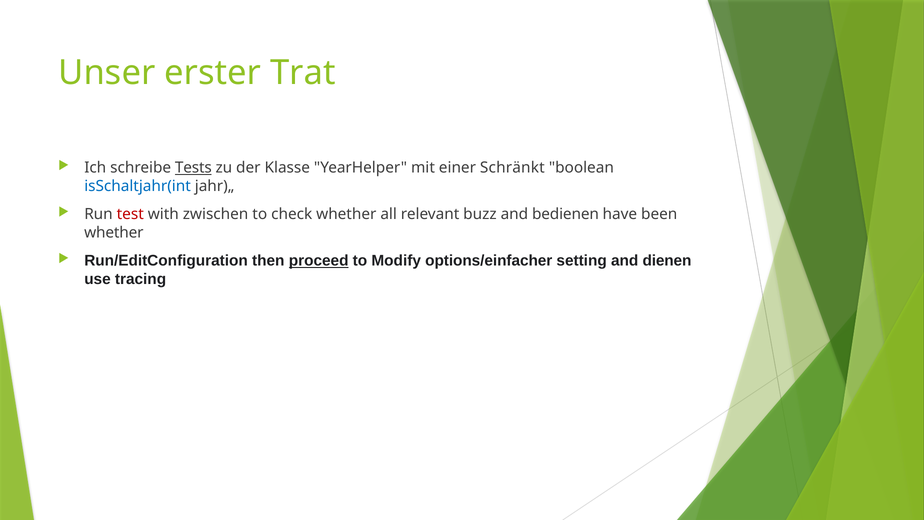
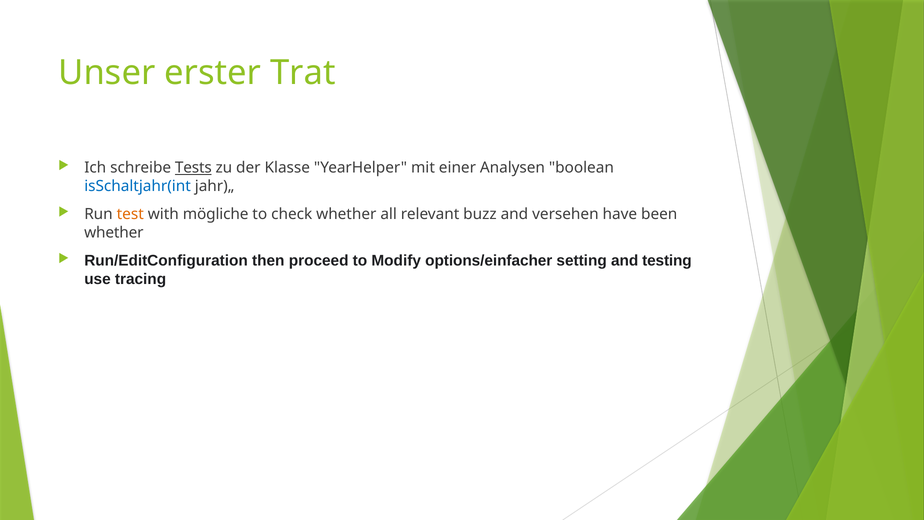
Schränkt: Schränkt -> Analysen (512, 168)
test colour: red -> orange (130, 214)
zwischen: zwischen -> mögliche (216, 214)
bedienen: bedienen -> versehen (565, 214)
proceed underline: present -> none (319, 261)
dienen: dienen -> testing (667, 261)
